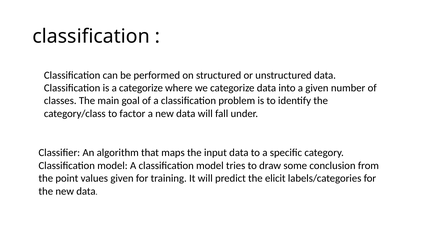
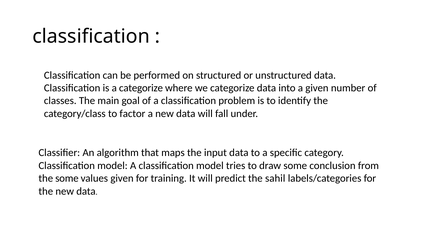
the point: point -> some (67, 179)
elicit: elicit -> sahil (275, 179)
